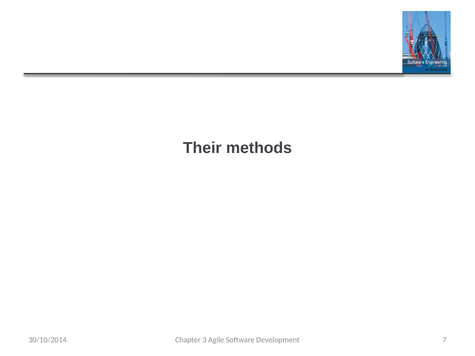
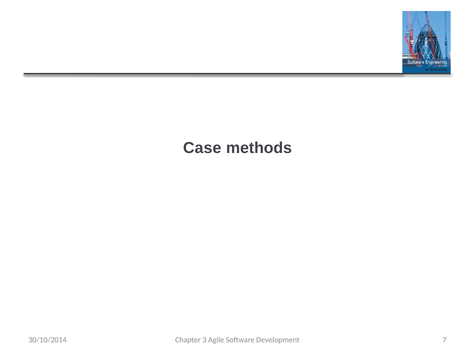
Their: Their -> Case (202, 148)
